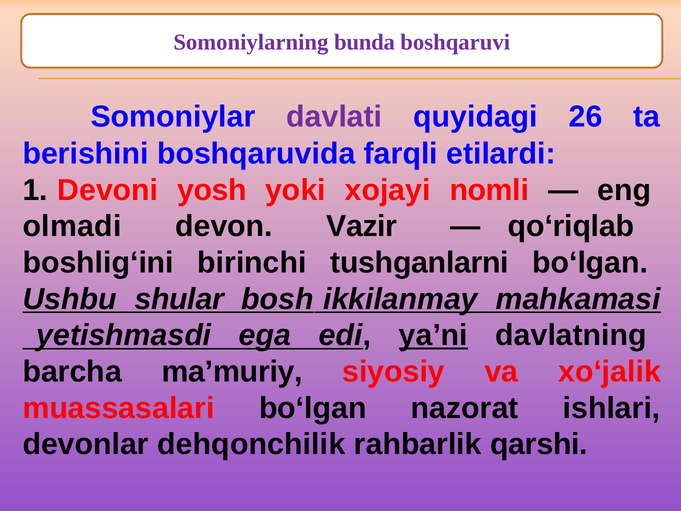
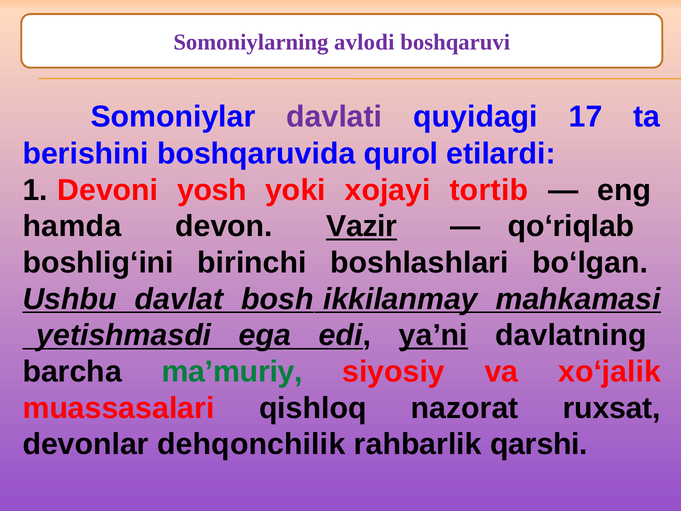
bunda: bunda -> avlodi (364, 42)
26: 26 -> 17 (586, 117)
farqli: farqli -> qurol (401, 154)
nomli: nomli -> tortib (489, 190)
olmadi: olmadi -> hamda (72, 226)
Vazir underline: none -> present (362, 226)
tushganlarni: tushganlarni -> boshlashlari (419, 263)
shular: shular -> davlat (179, 299)
ma’muriy colour: black -> green (232, 372)
boʻlgan: boʻlgan -> qishloq (313, 408)
ishlari: ishlari -> ruxsat (612, 408)
